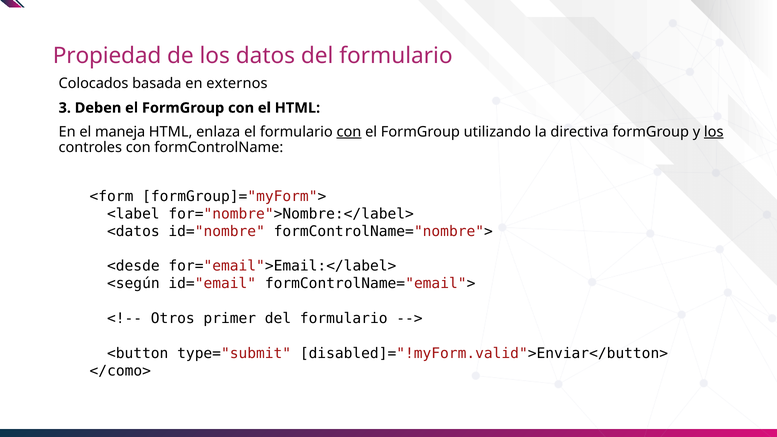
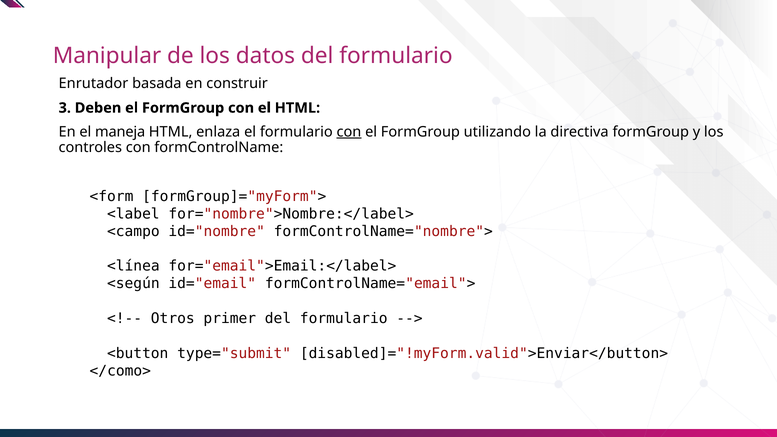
Propiedad: Propiedad -> Manipular (107, 56)
Colocados: Colocados -> Enrutador (93, 83)
externos: externos -> construir (237, 83)
los underline: present -> none (714, 132)
<datos: <datos -> <campo (133, 231)
<desde: <desde -> <línea (133, 266)
